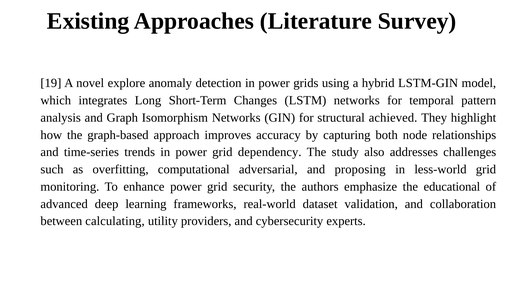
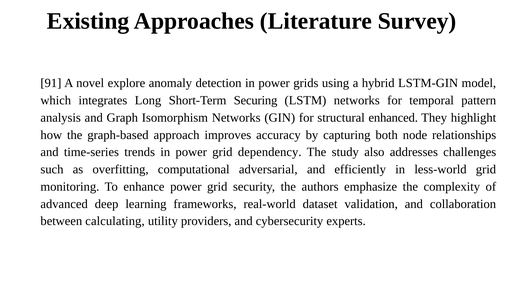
19: 19 -> 91 (51, 83)
Changes: Changes -> Securing (256, 100)
achieved: achieved -> enhanced (393, 118)
proposing: proposing -> efficiently (360, 169)
educational: educational -> complexity (452, 187)
